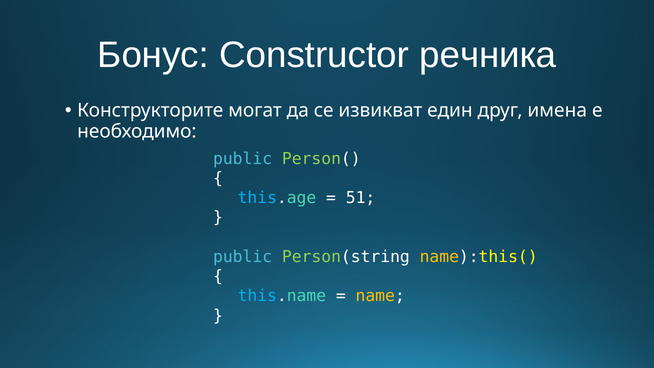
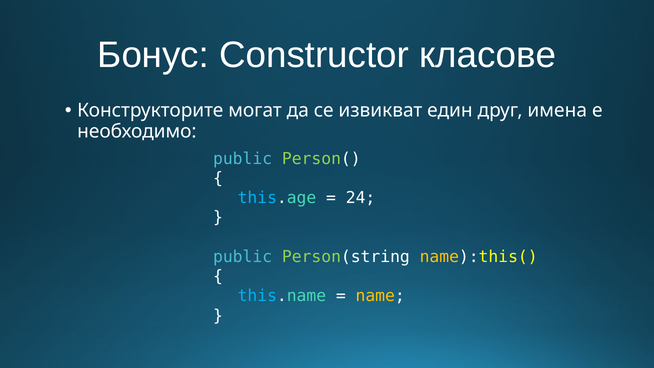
речника: речника -> класове (488, 55)
51: 51 -> 24 (361, 198)
